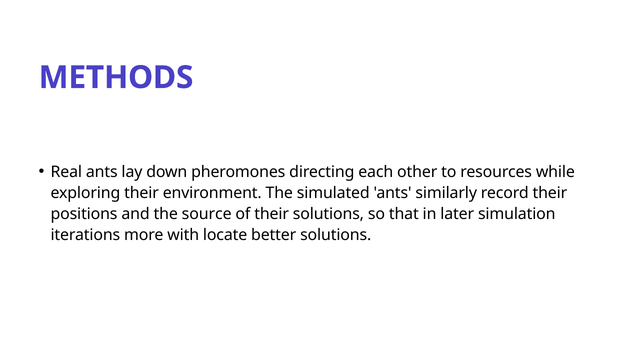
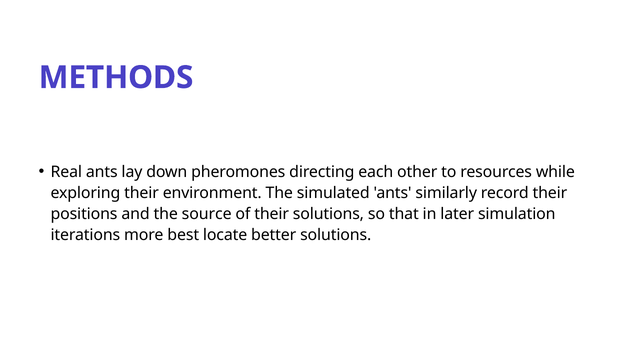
with: with -> best (183, 235)
